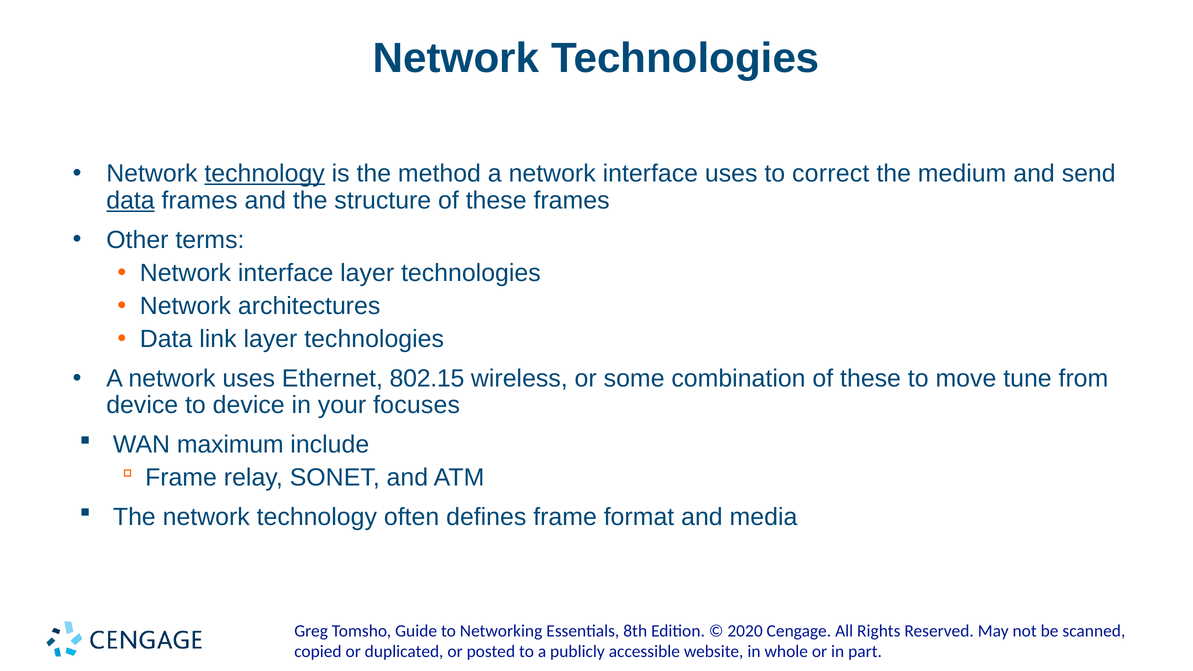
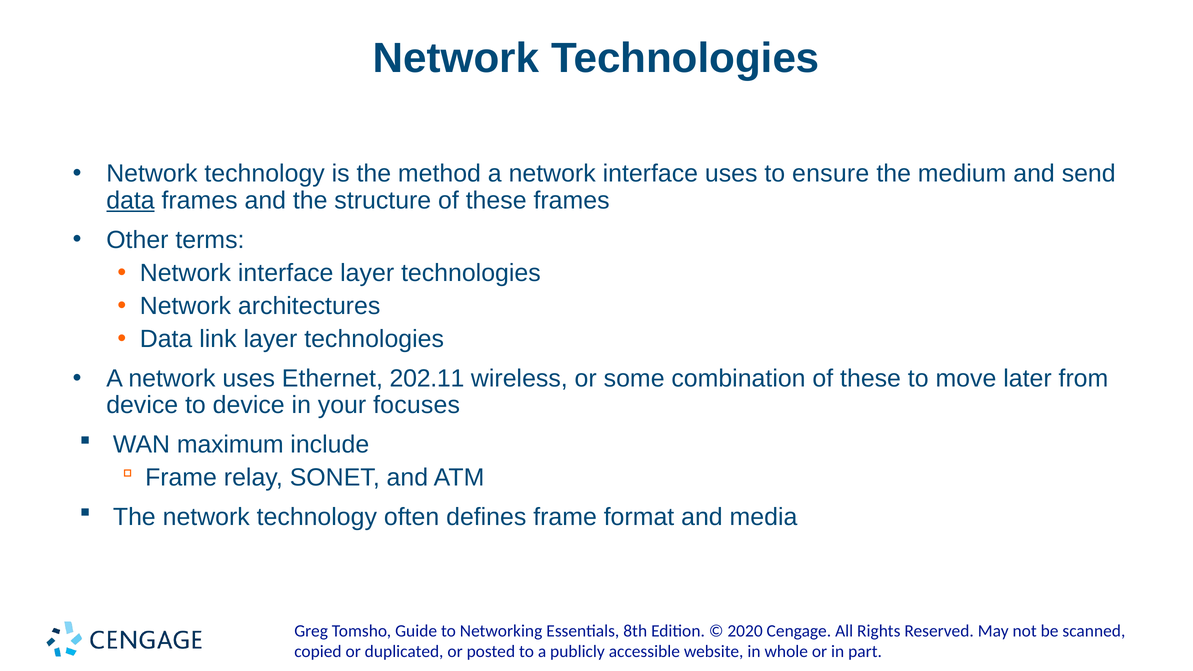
technology underline: present -> none (265, 174)
correct: correct -> ensure (831, 174)
802.15: 802.15 -> 202.11 (427, 378)
tune: tune -> later (1027, 378)
